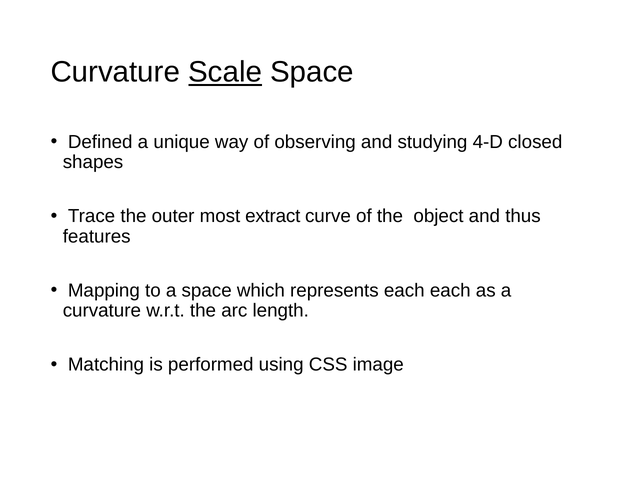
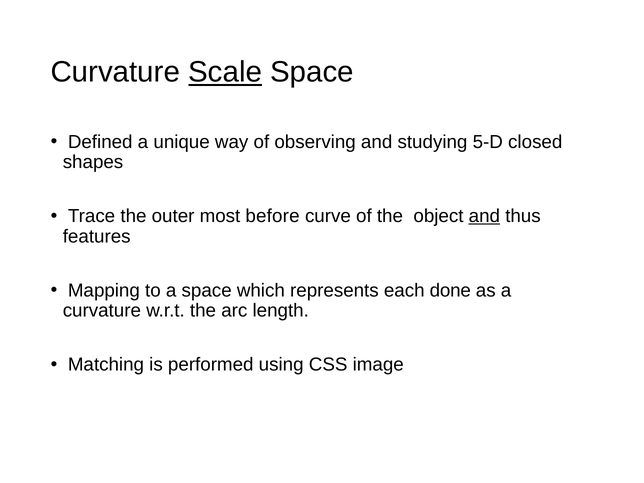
4-D: 4-D -> 5-D (488, 142)
extract: extract -> before (273, 216)
and underline: none -> present (484, 216)
each each: each -> done (450, 290)
